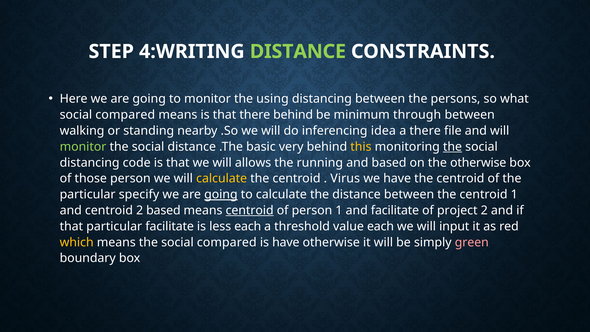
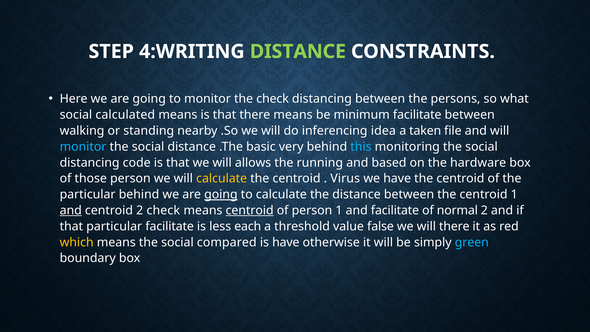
the using: using -> check (273, 99)
compared: compared -> calculated (125, 115)
there behind: behind -> means (293, 115)
minimum through: through -> facilitate (417, 115)
a there: there -> taken (425, 131)
monitor colour: light green -> light blue (83, 147)
this colour: yellow -> light blue (361, 147)
the underline: present -> none (453, 147)
the otherwise: otherwise -> hardware (478, 163)
particular specify: specify -> behind (139, 194)
and underline: none -> present (71, 210)
2 based: based -> check (163, 210)
project: project -> normal (457, 210)
value each: each -> false (380, 226)
will input: input -> there (454, 226)
green colour: pink -> light blue (472, 242)
